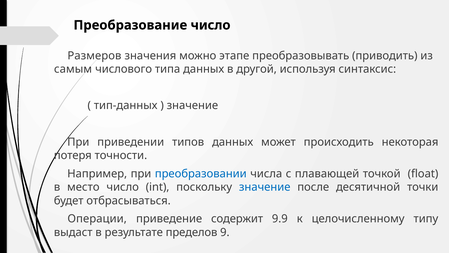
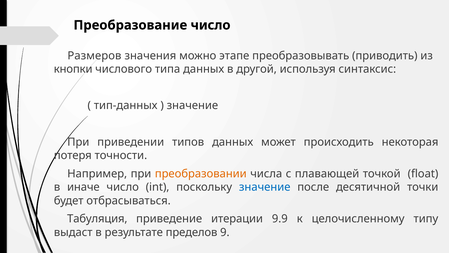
самым: самым -> кнопки (73, 69)
преобразовании colour: blue -> orange (201, 173)
место: место -> иначе (83, 187)
Операции: Операции -> Табуляция (97, 218)
содержит: содержит -> итерации (237, 218)
